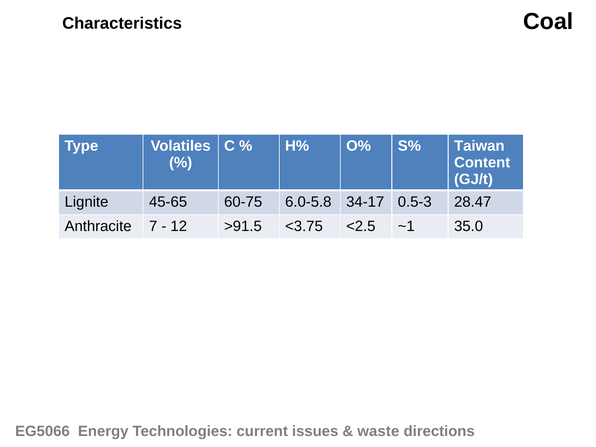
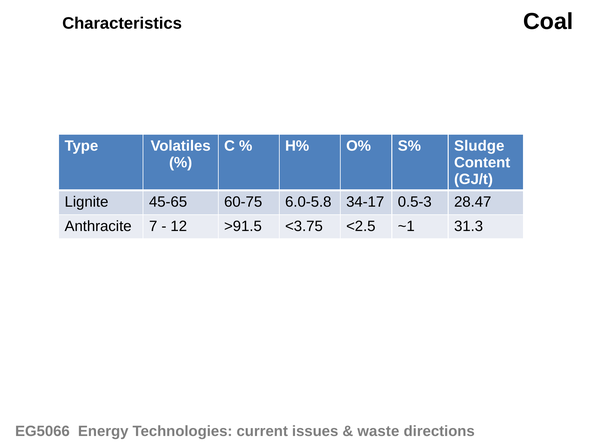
Taiwan: Taiwan -> Sludge (479, 146)
35.0: 35.0 -> 31.3 (469, 226)
